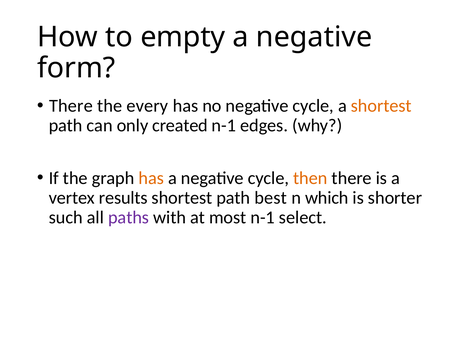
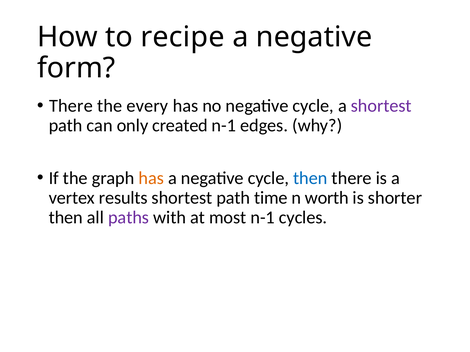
empty: empty -> recipe (183, 37)
shortest colour: orange -> purple (381, 106)
then colour: orange -> blue (310, 178)
best: best -> time (271, 198)
which: which -> worth (327, 198)
such: such -> then (66, 218)
select: select -> cycles (303, 218)
